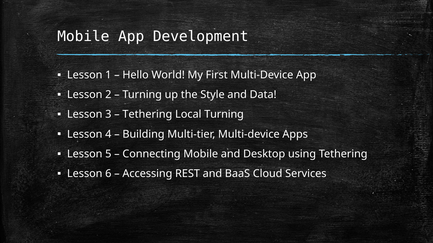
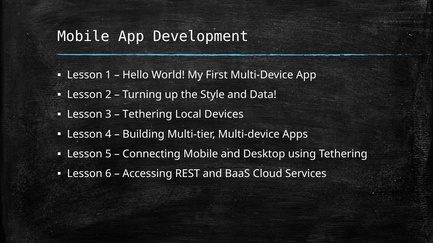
Local Turning: Turning -> Devices (224, 115)
